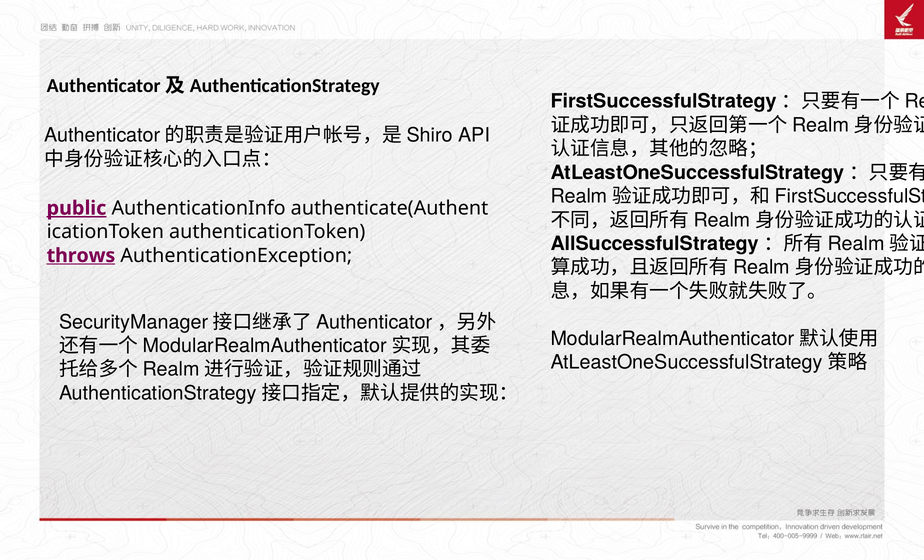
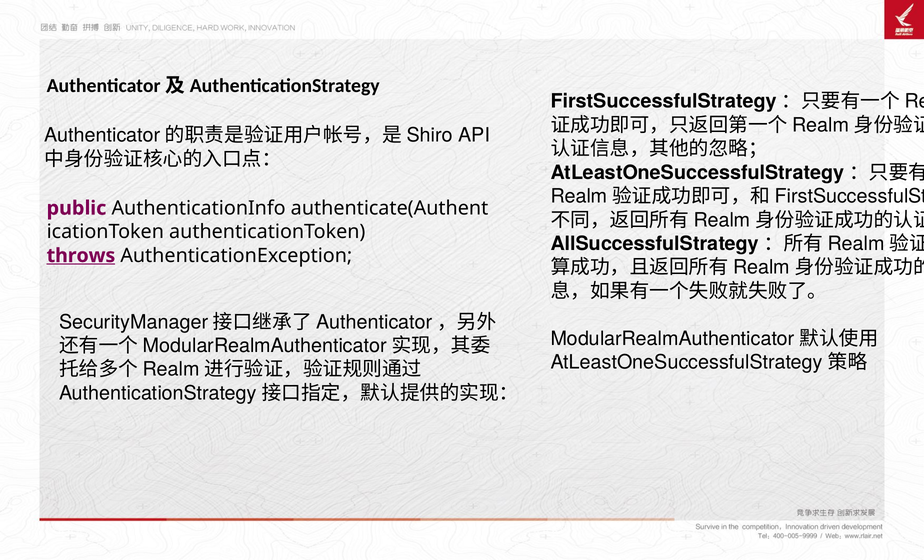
public underline: present -> none (76, 208)
